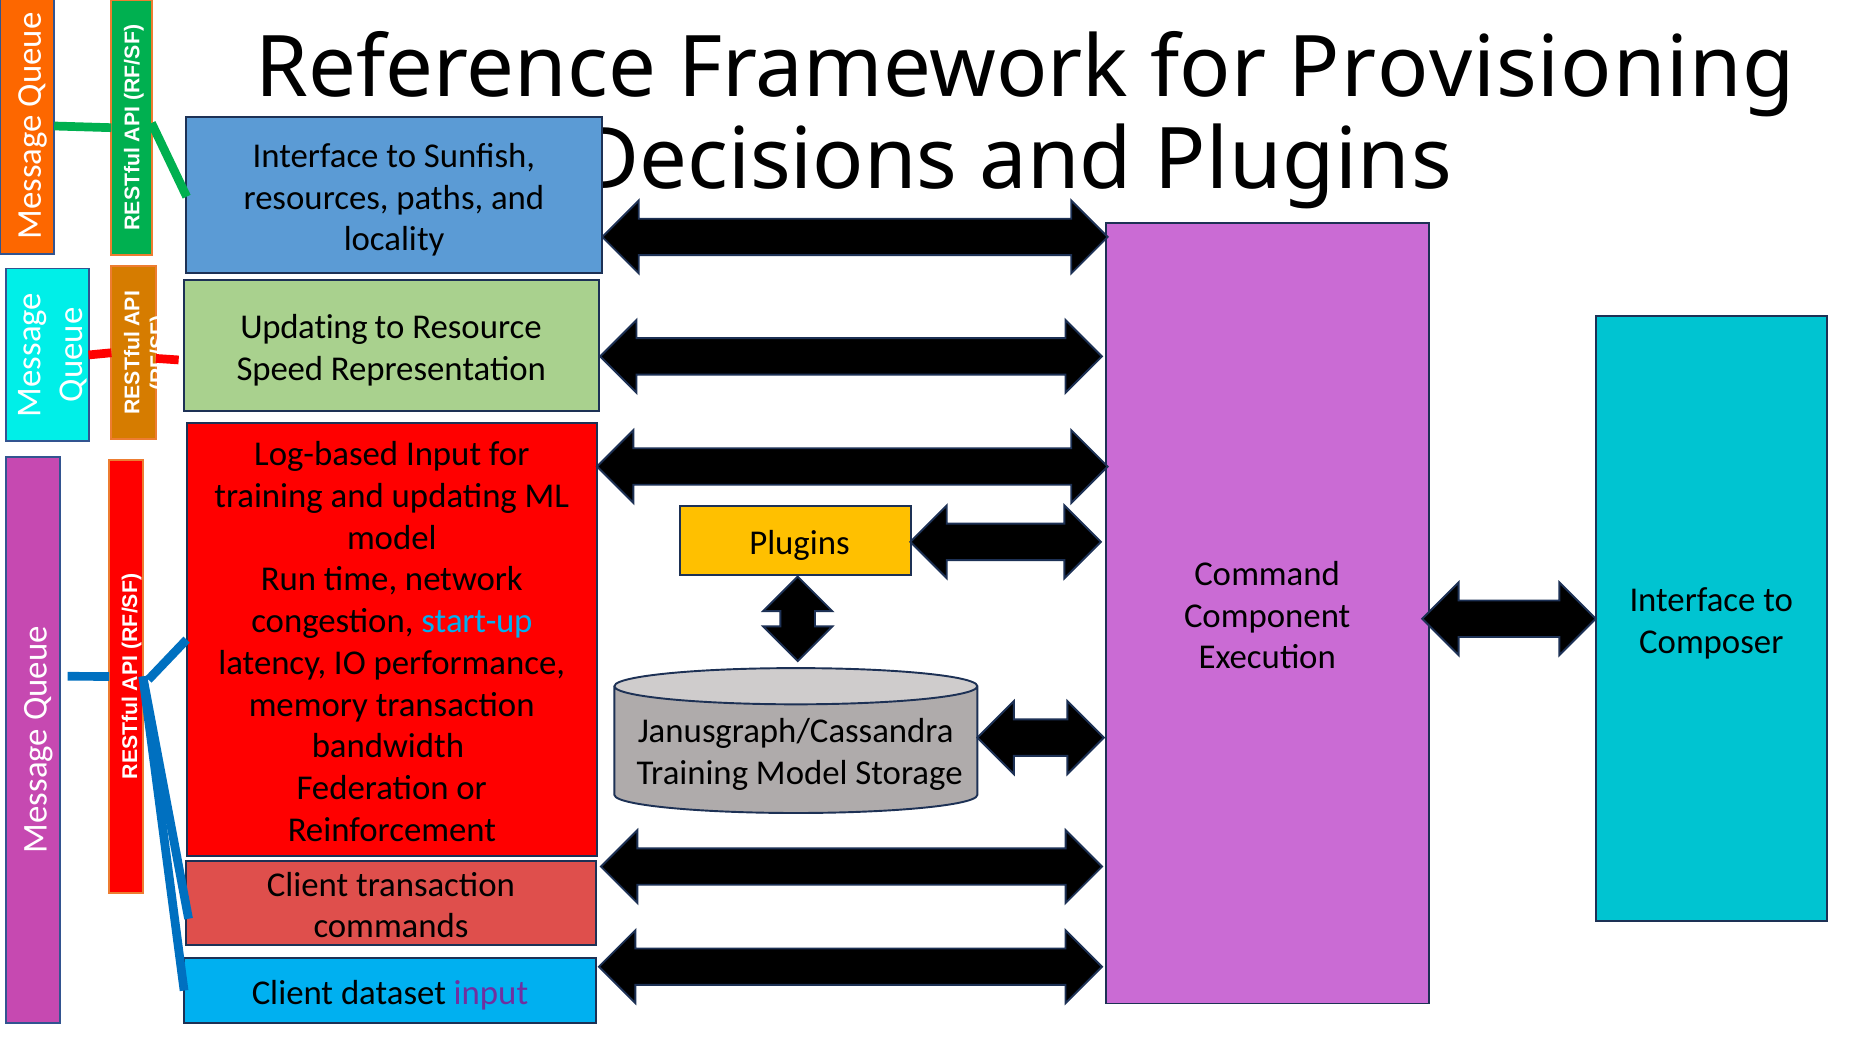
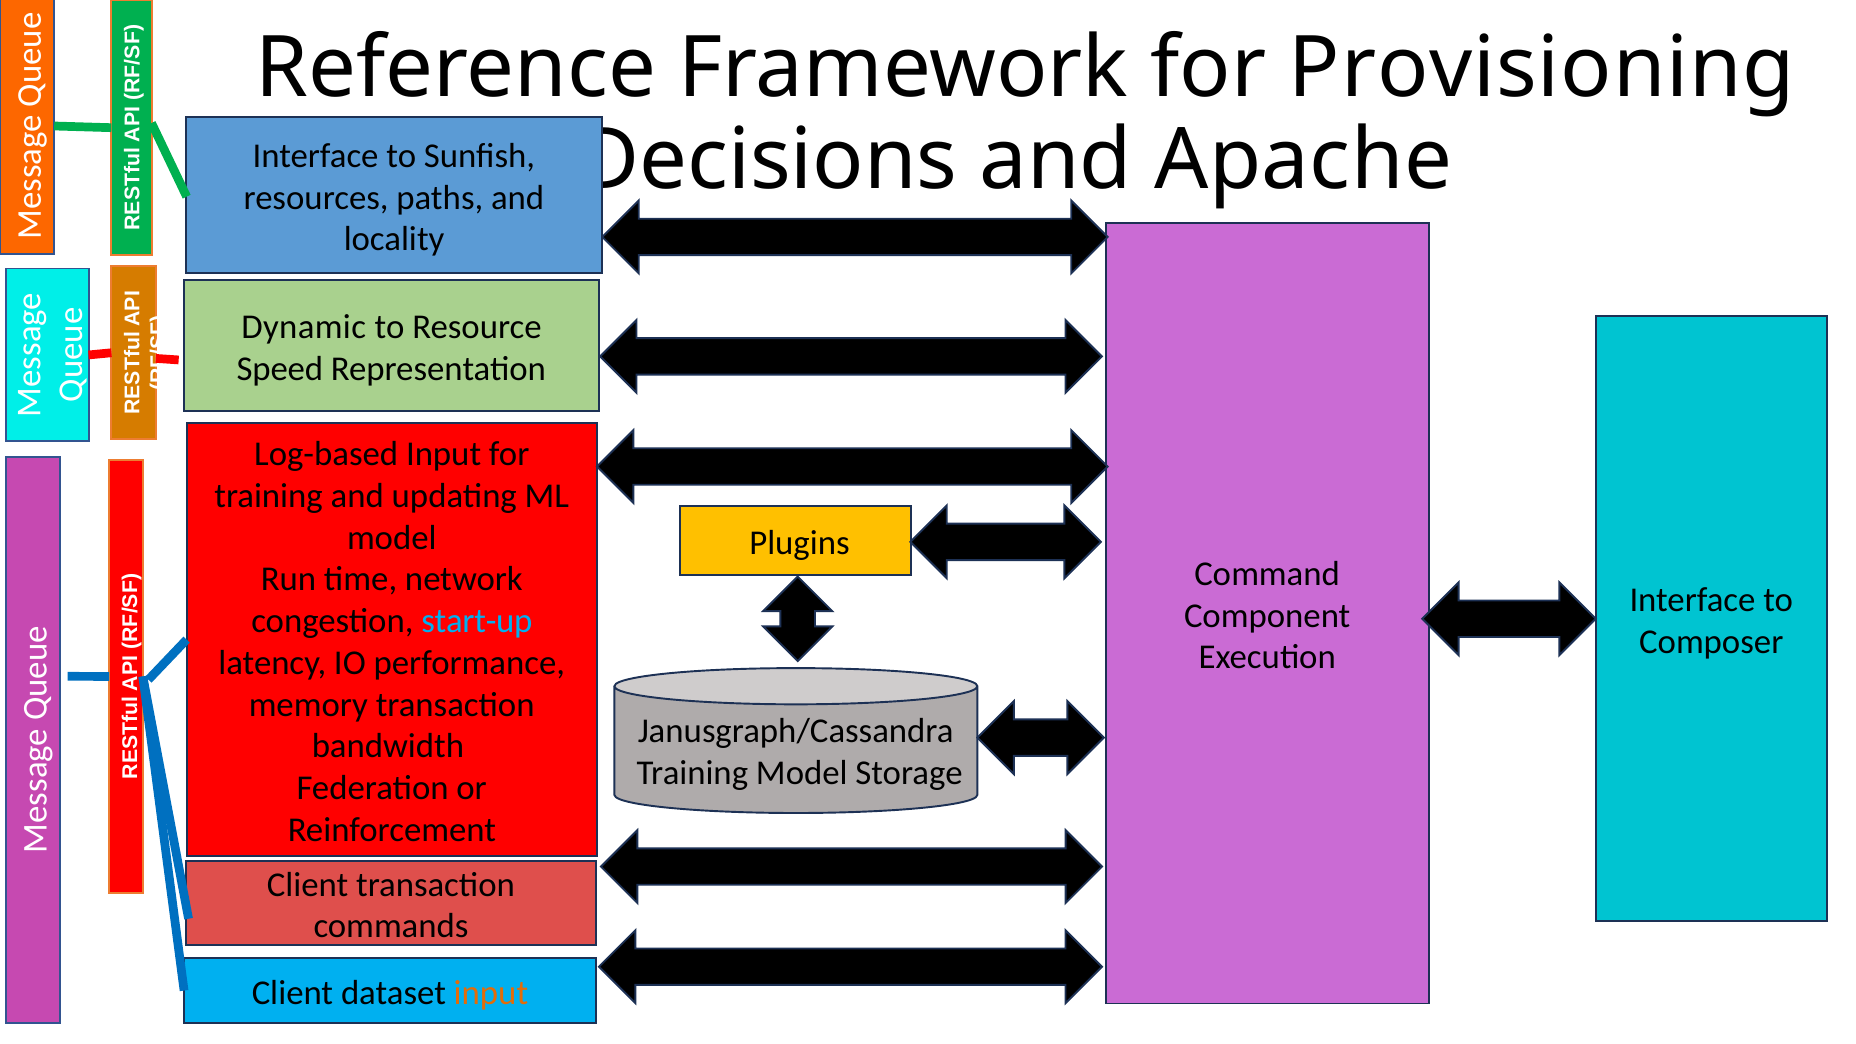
Plugins: Plugins -> Apache (1303, 160)
Updating: Updating -> Dynamic (304, 327)
input colour: purple -> orange (491, 993)
